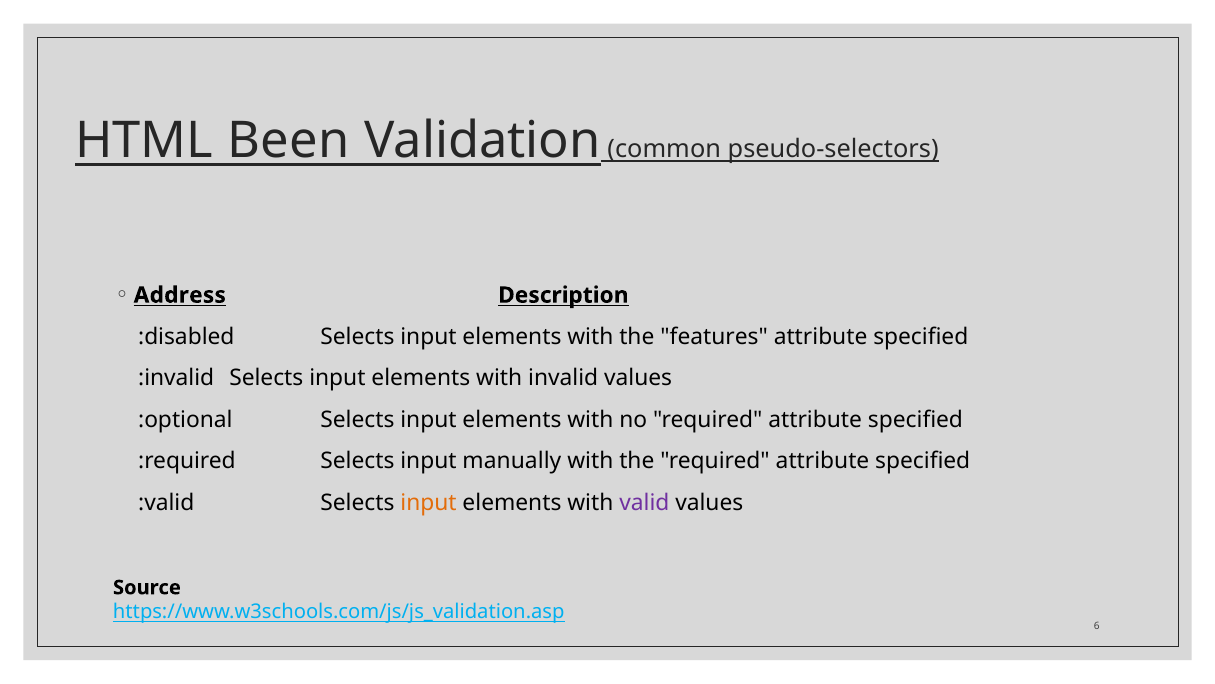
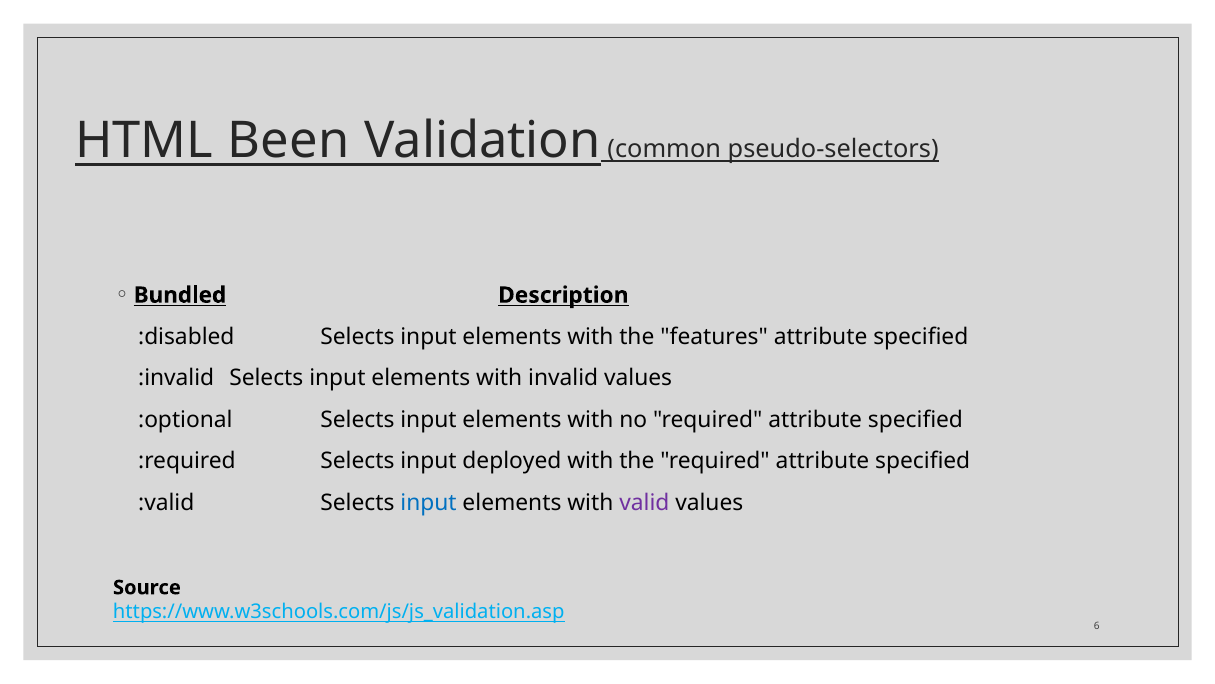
Address: Address -> Bundled (180, 295)
manually: manually -> deployed (512, 461)
input colour: orange -> blue (429, 502)
